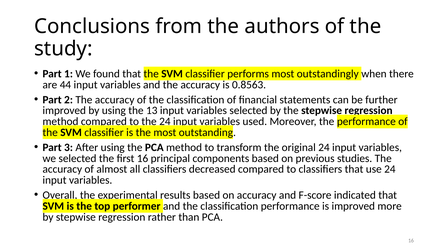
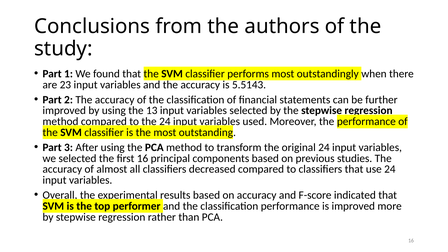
44: 44 -> 23 (65, 85)
0.8563: 0.8563 -> 5.5143 (249, 85)
